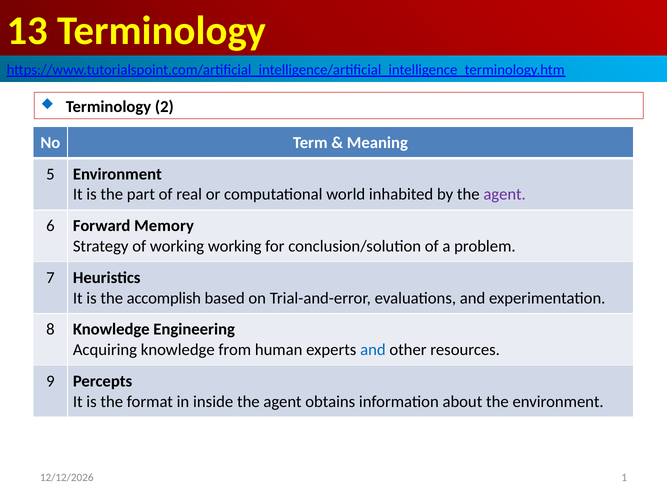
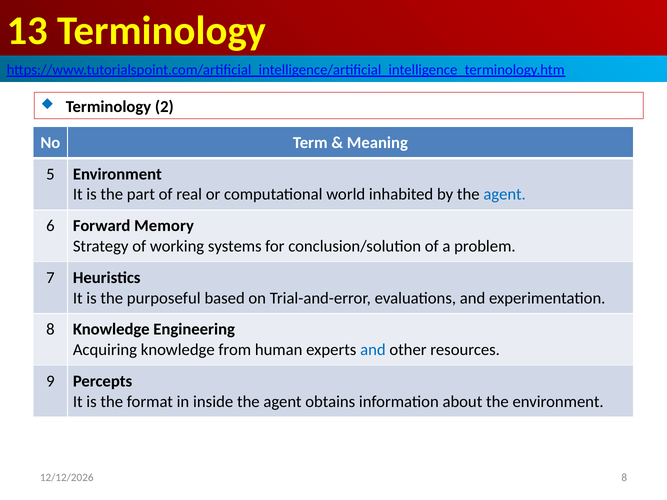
agent colour: purple -> blue (505, 195)
working working: working -> systems (235, 246)
accomplish: accomplish -> purposeful (164, 298)
1: 1 -> 8 (624, 478)
